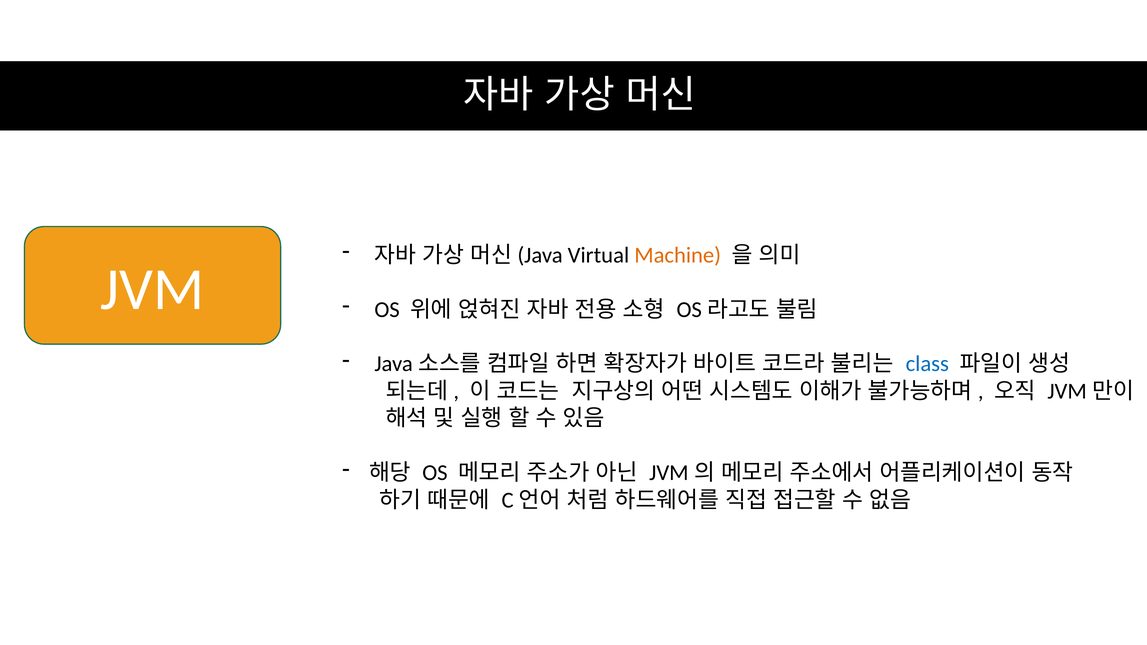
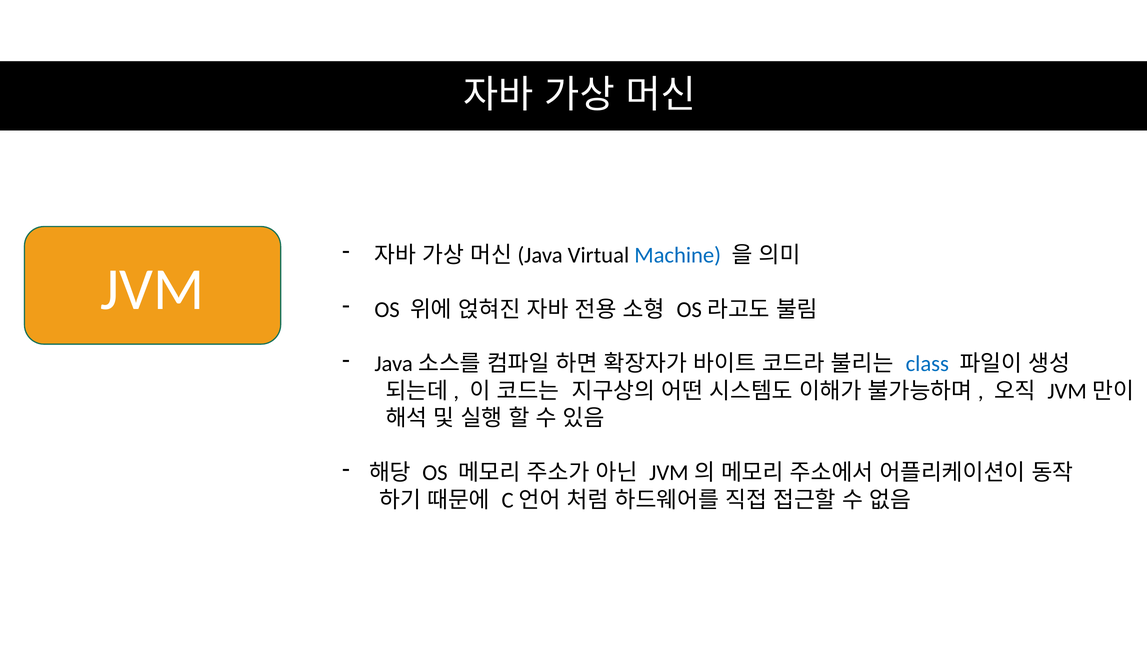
Machine colour: orange -> blue (678, 255)
